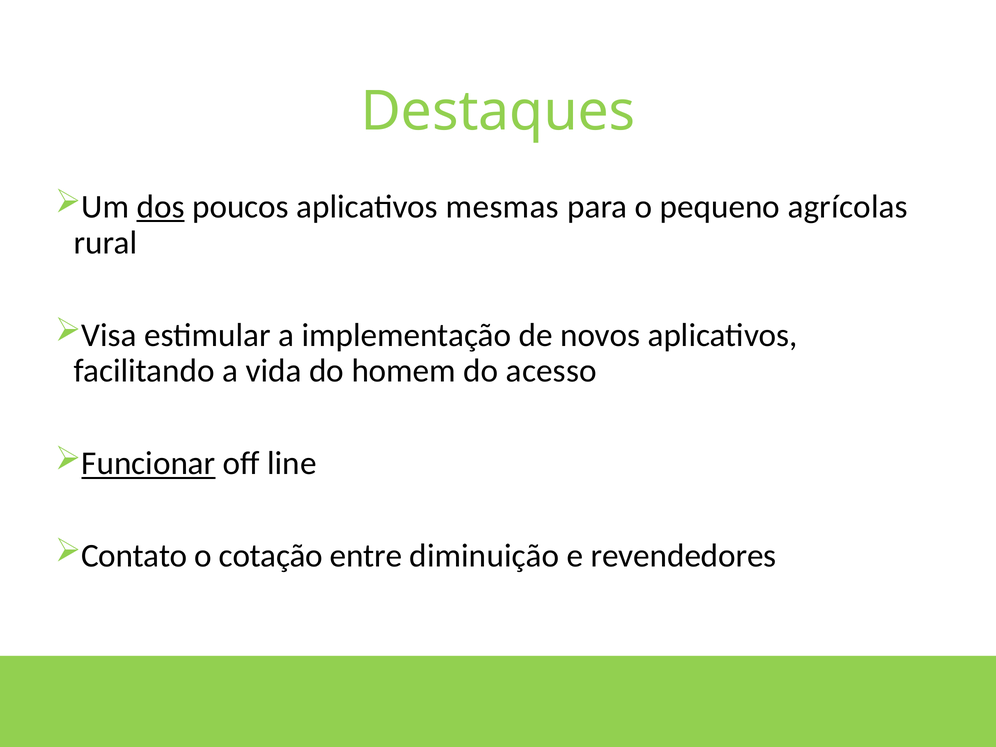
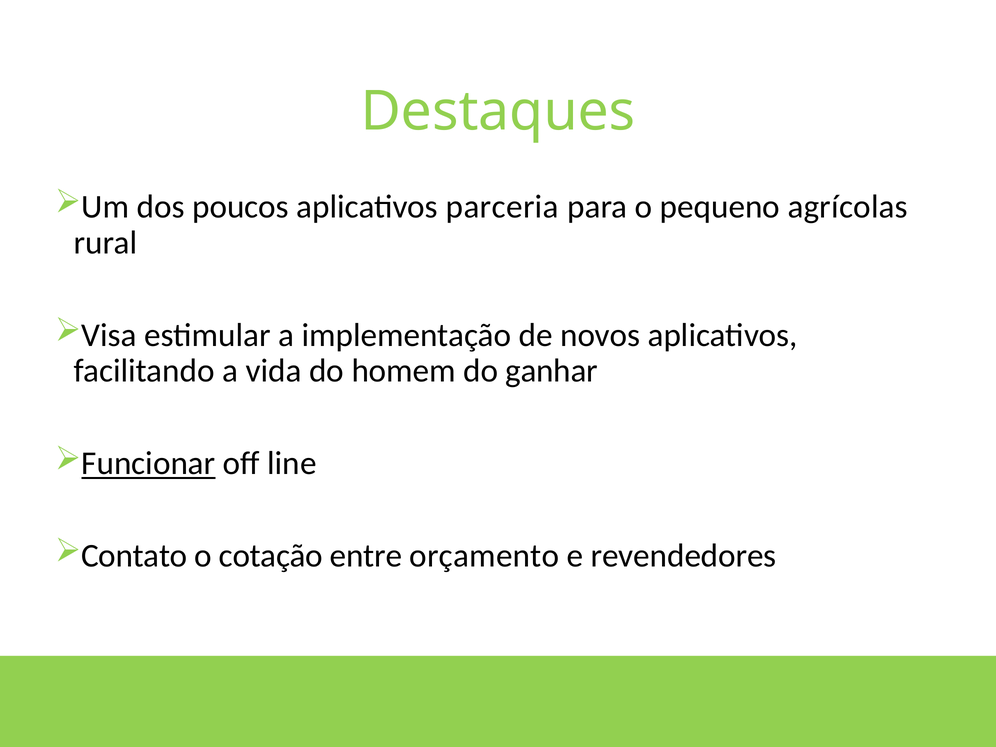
dos underline: present -> none (161, 207)
mesmas: mesmas -> parceria (502, 207)
acesso: acesso -> ganhar (552, 371)
diminuição: diminuição -> orçamento (484, 556)
